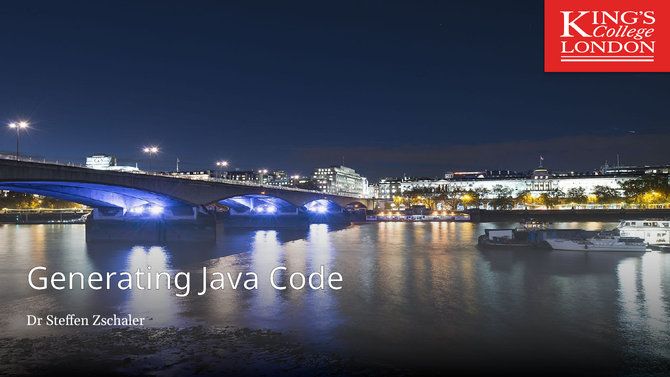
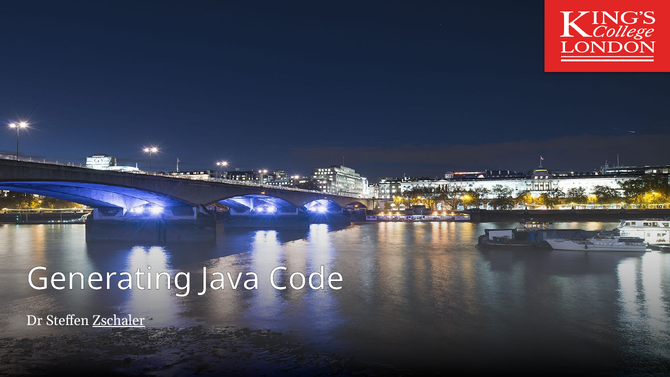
Zschaler underline: none -> present (119, 320)
